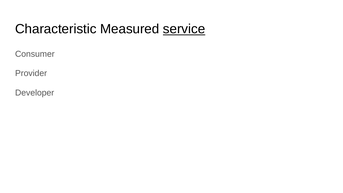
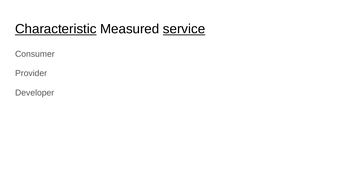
Characteristic underline: none -> present (56, 29)
